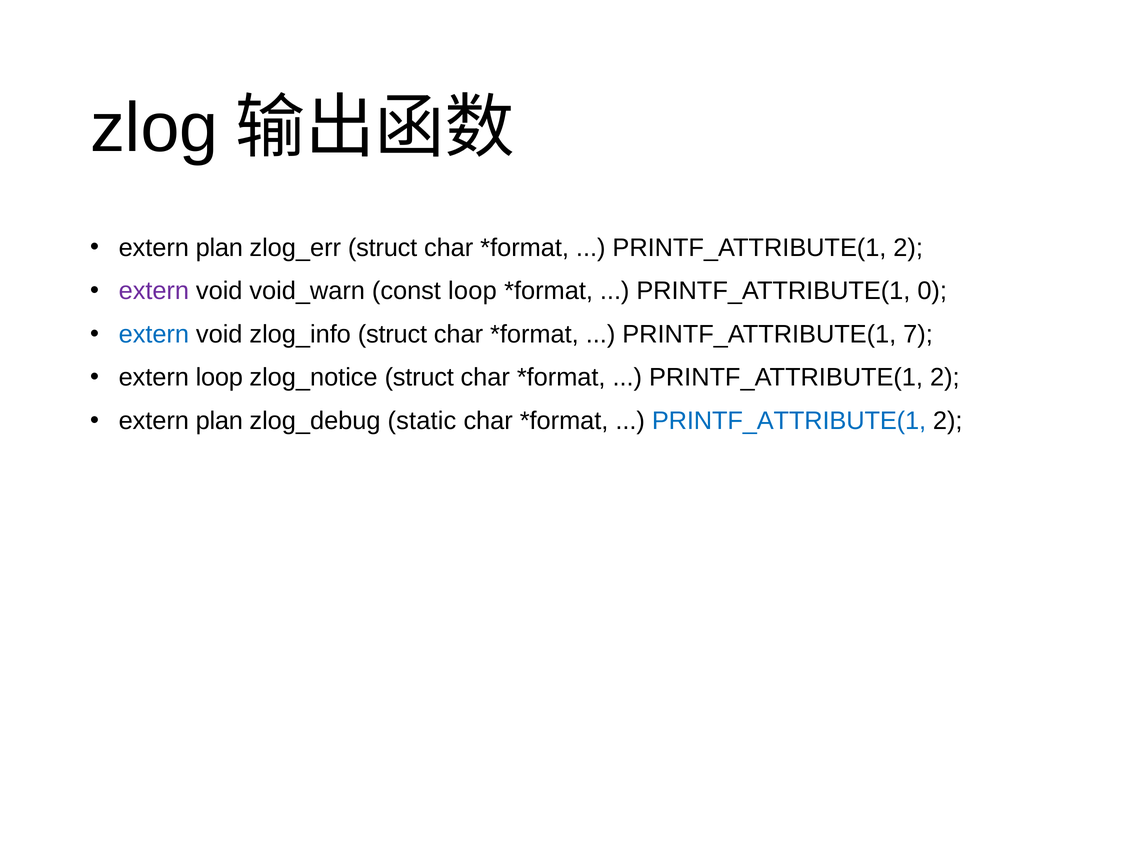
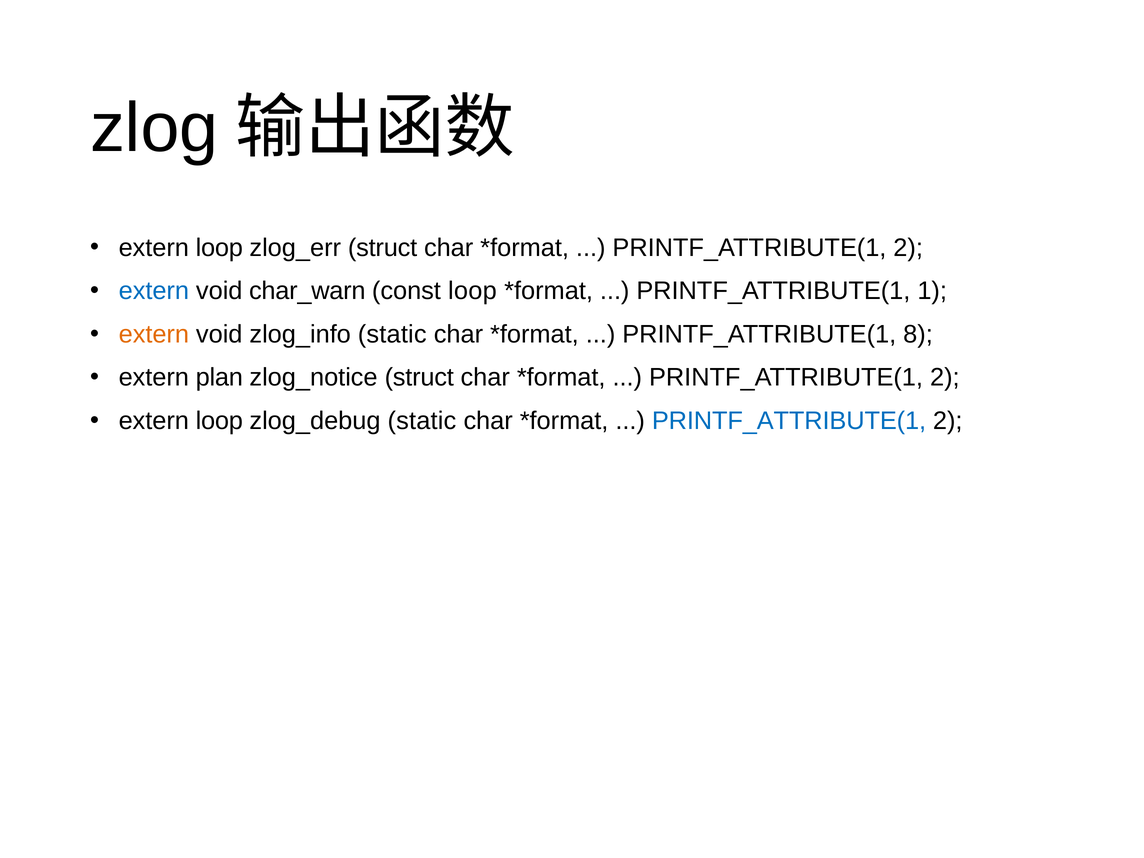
plan: plan -> loop (219, 248)
extern colour: purple -> blue (154, 291)
void_warn: void_warn -> char_warn (307, 291)
0: 0 -> 1 (932, 291)
extern colour: blue -> orange (154, 334)
zlog_info struct: struct -> static (392, 334)
7: 7 -> 8 (918, 334)
extern loop: loop -> plan (219, 378)
plan: plan -> loop (219, 421)
